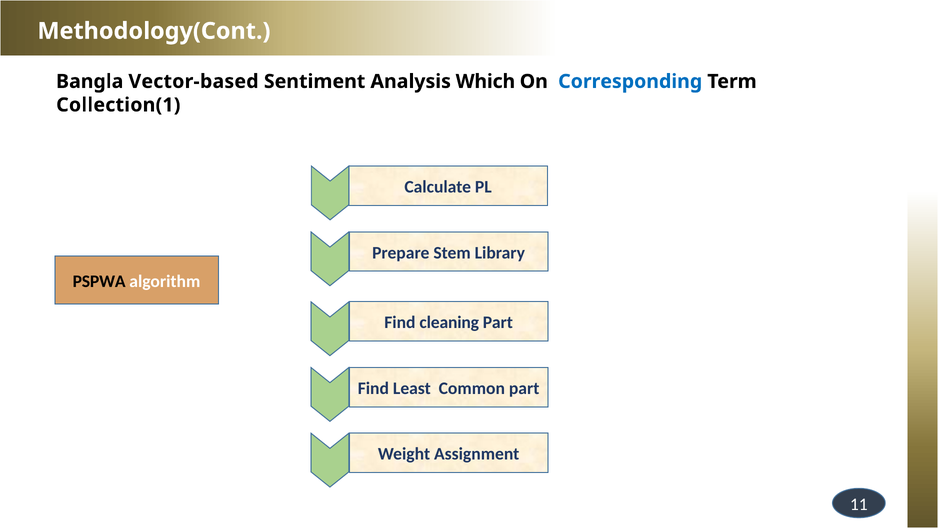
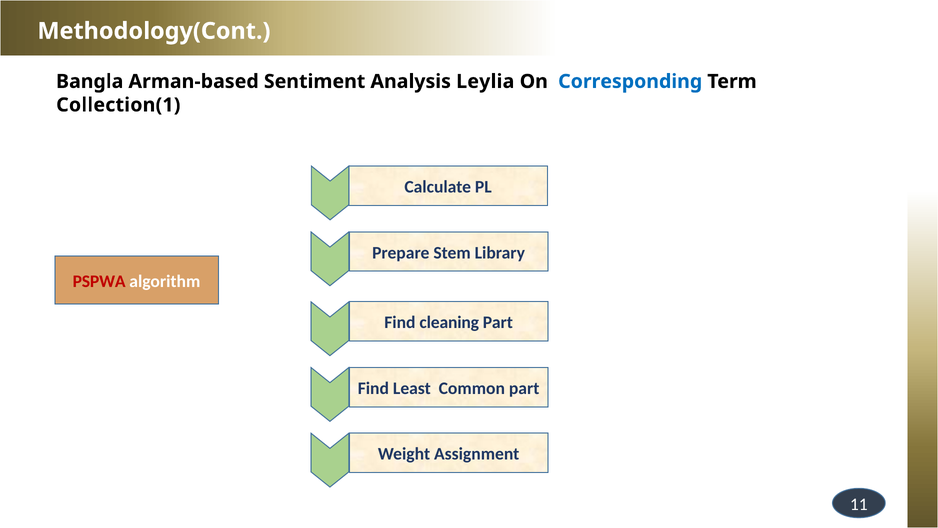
Vector-based: Vector-based -> Arman-based (194, 81)
Which: Which -> Leylia (485, 81)
PSPWA colour: black -> red (99, 281)
